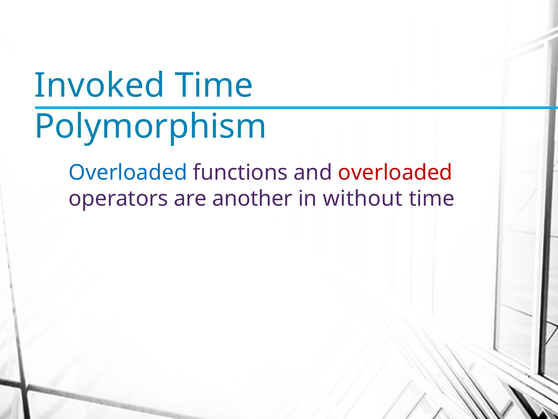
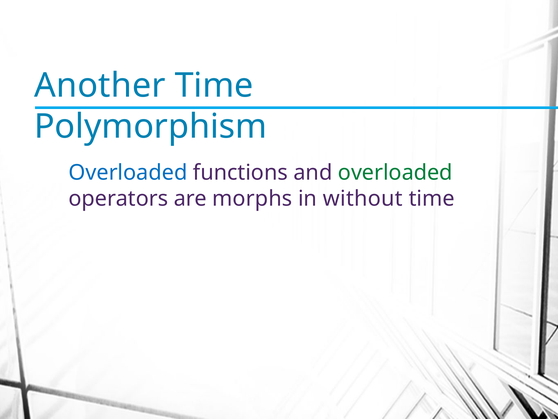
Invoked: Invoked -> Another (100, 85)
overloaded colour: red -> green (395, 172)
another: another -> morphs (252, 198)
